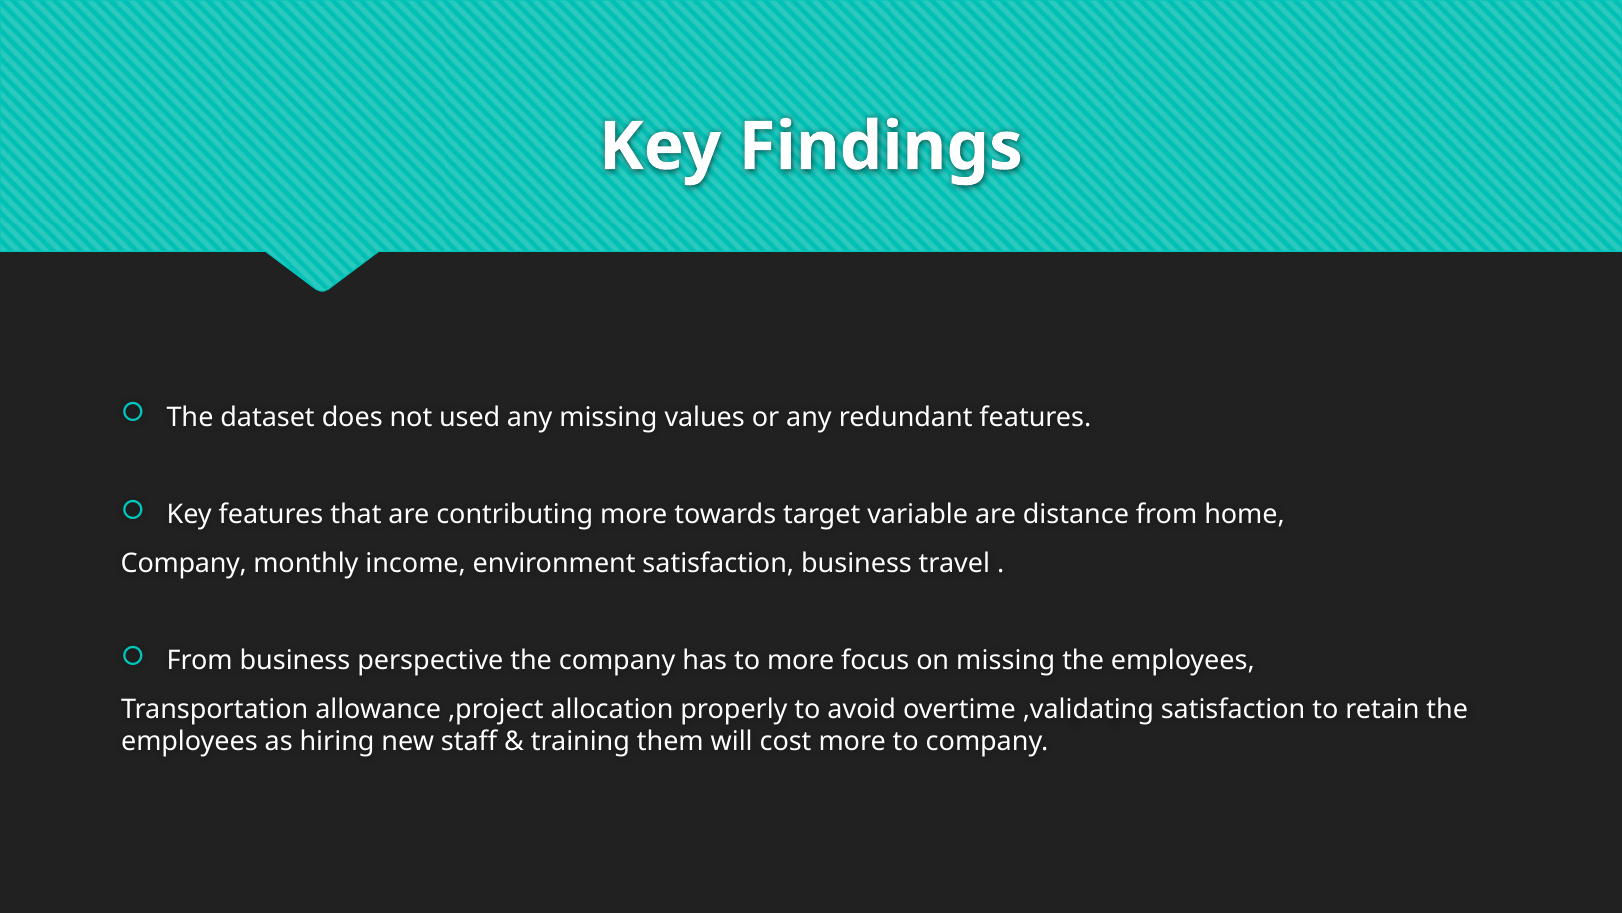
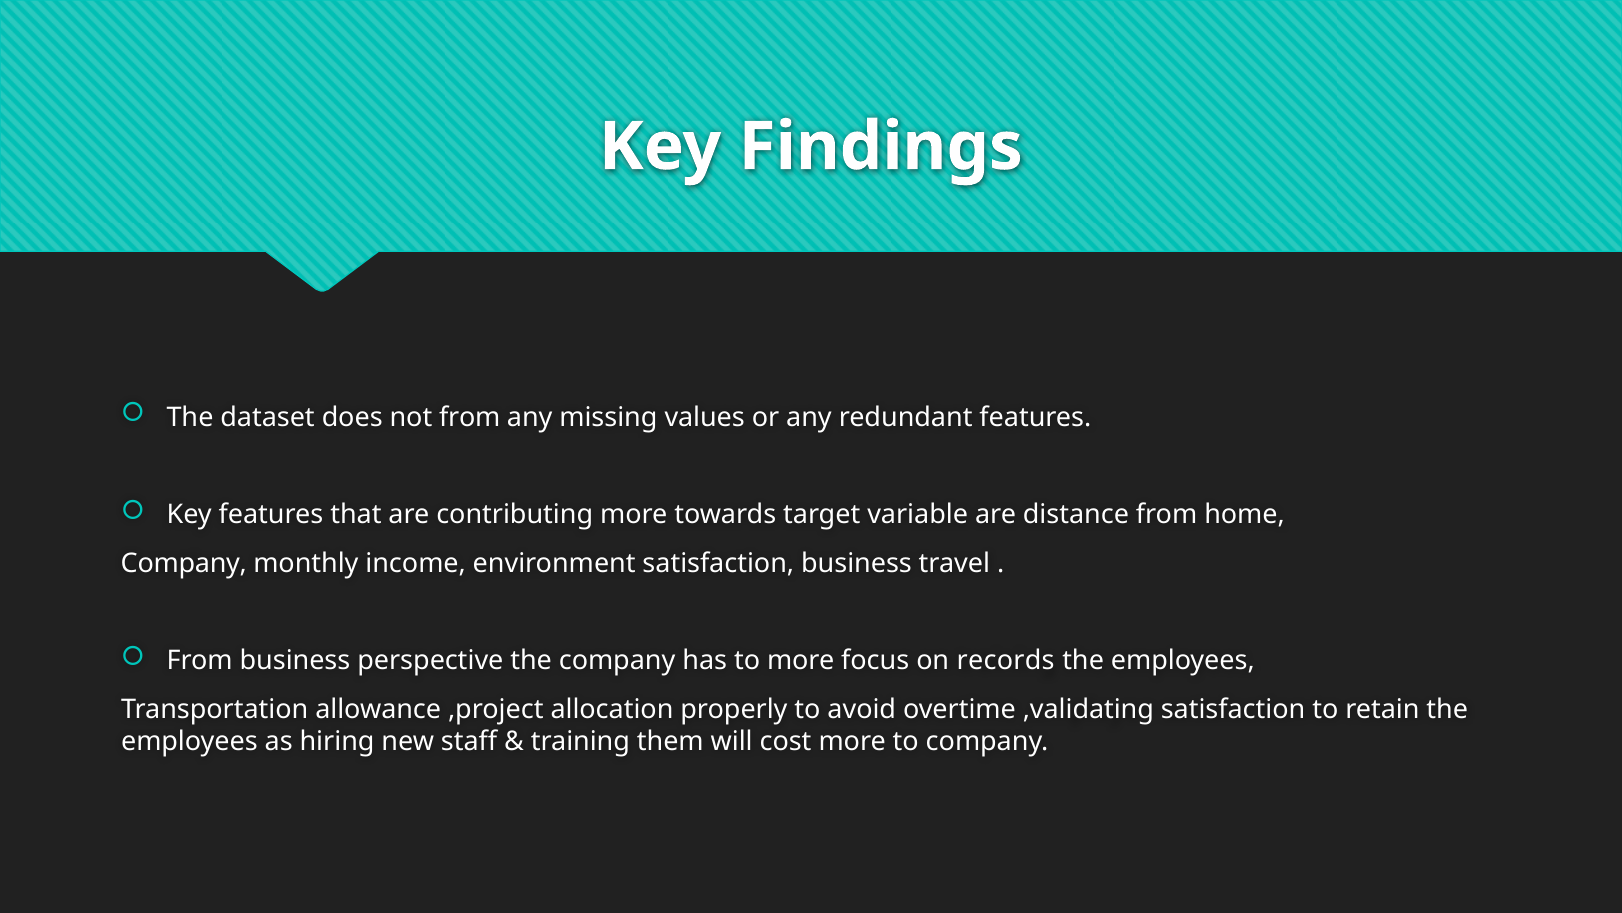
not used: used -> from (470, 417)
on missing: missing -> records (1006, 660)
